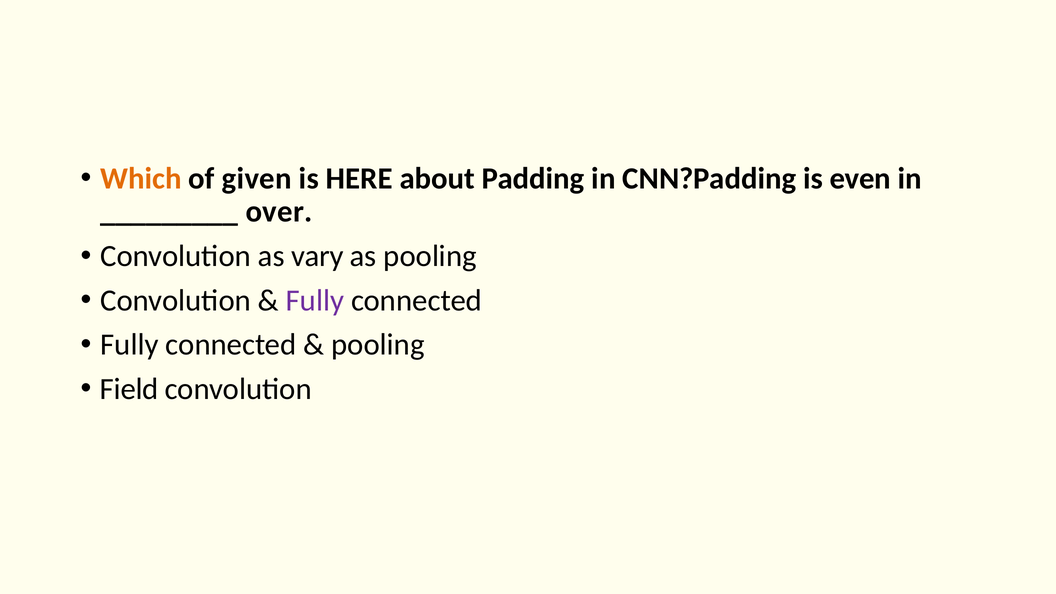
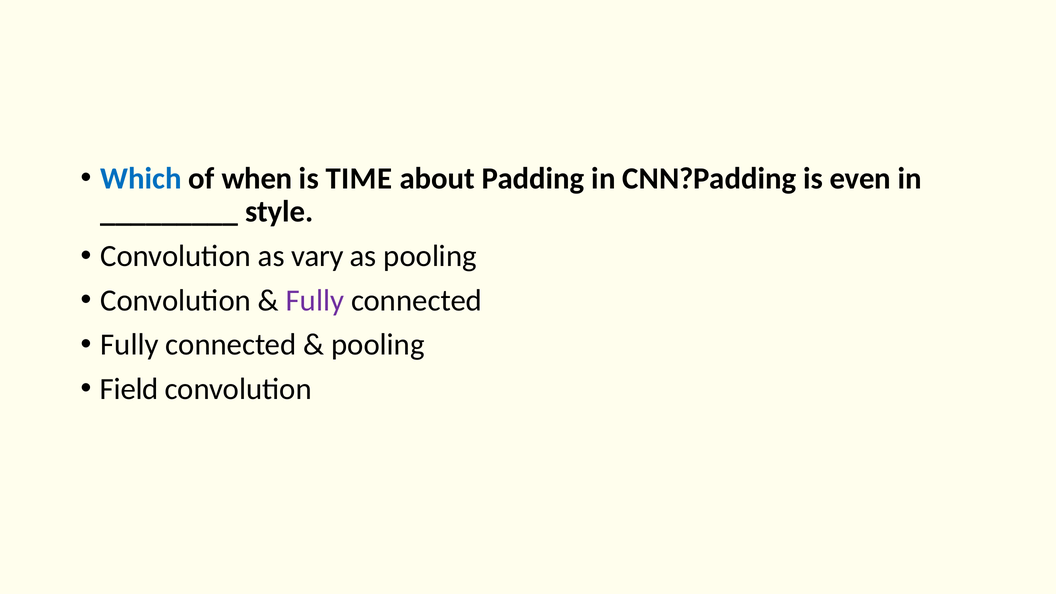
Which colour: orange -> blue (141, 179)
given: given -> when (257, 179)
HERE: HERE -> TIME (359, 179)
over: over -> style (279, 212)
